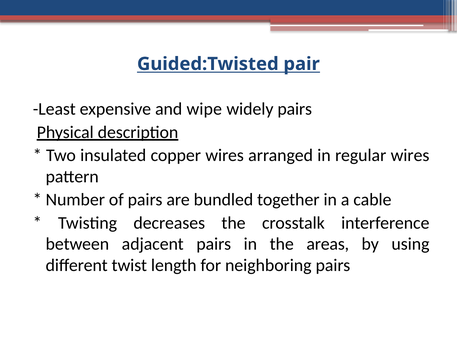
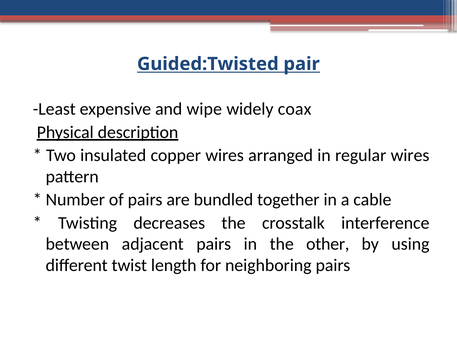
widely pairs: pairs -> coax (295, 109)
areas: areas -> other (328, 245)
